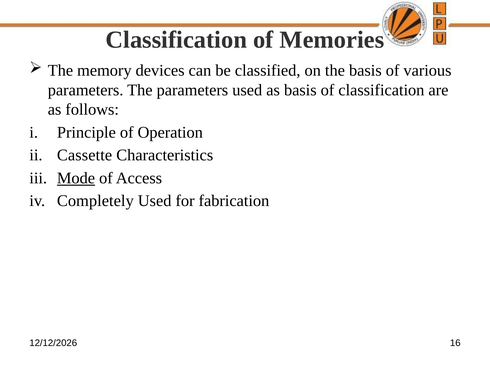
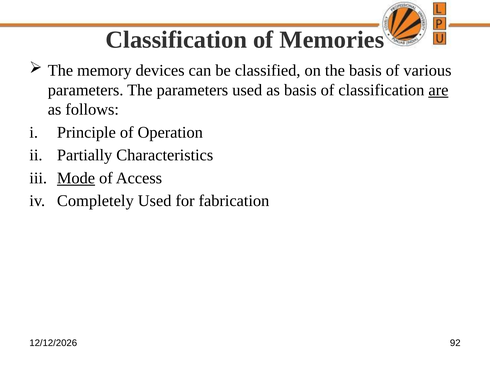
are underline: none -> present (438, 90)
Cassette: Cassette -> Partially (85, 155)
16: 16 -> 92 (455, 344)
